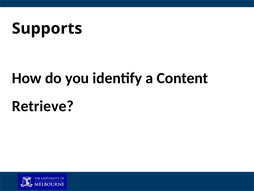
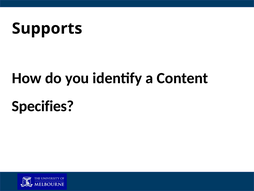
Retrieve: Retrieve -> Specifies (43, 106)
